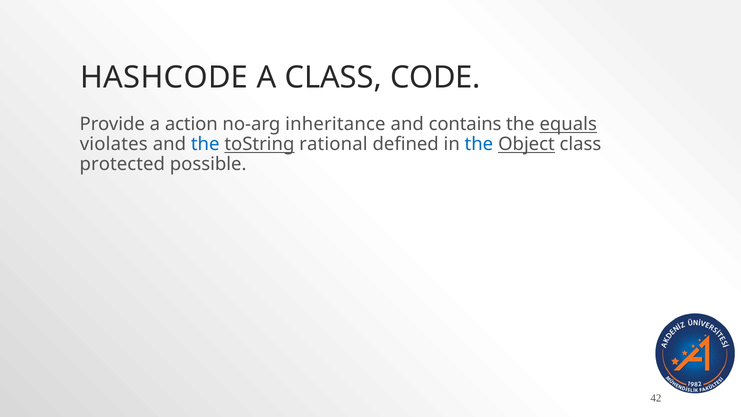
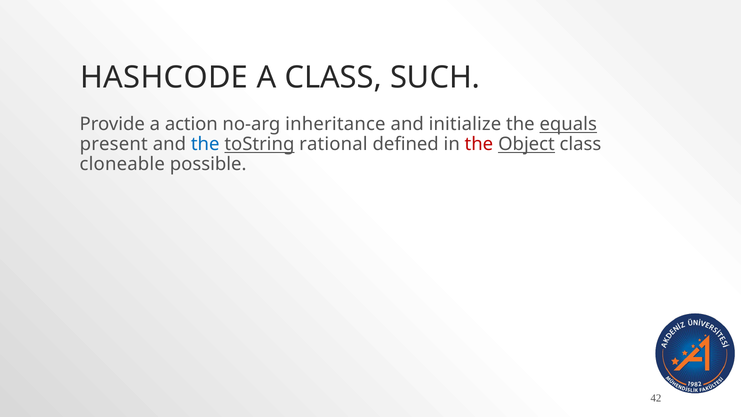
CODE: CODE -> SUCH (435, 78)
contains: contains -> initialize (465, 124)
violates: violates -> present (114, 144)
the colour: blue -> red (479, 144)
protected: protected -> cloneable (122, 164)
